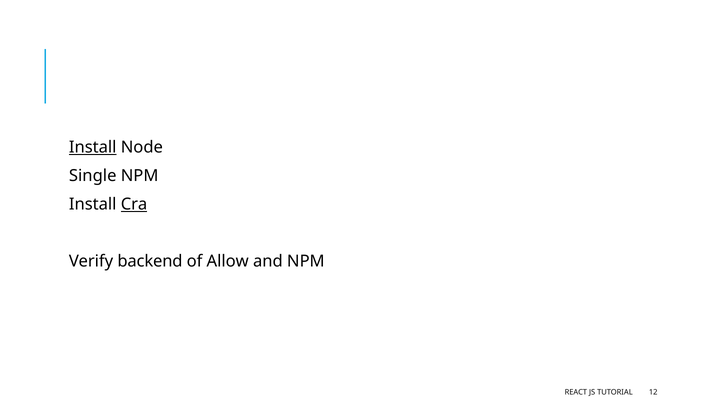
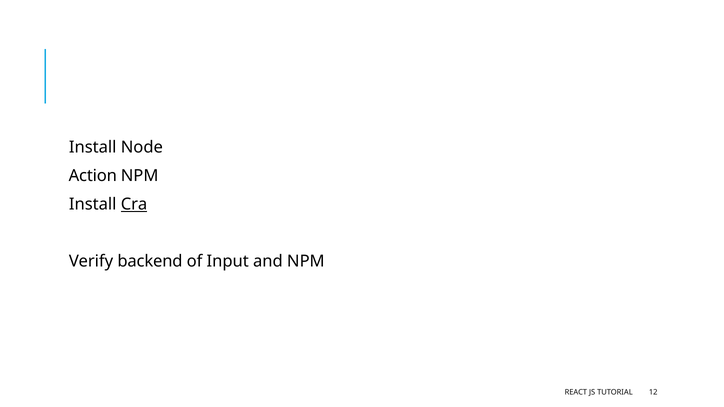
Install underline: present -> none (93, 147)
Single: Single -> Action (93, 176)
Allow: Allow -> Input (228, 261)
